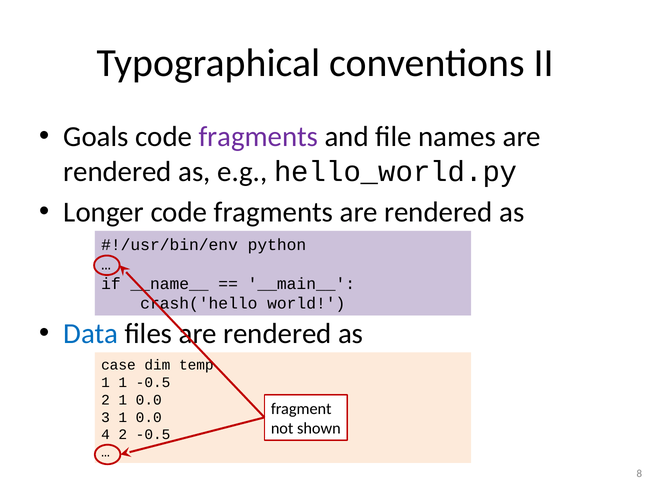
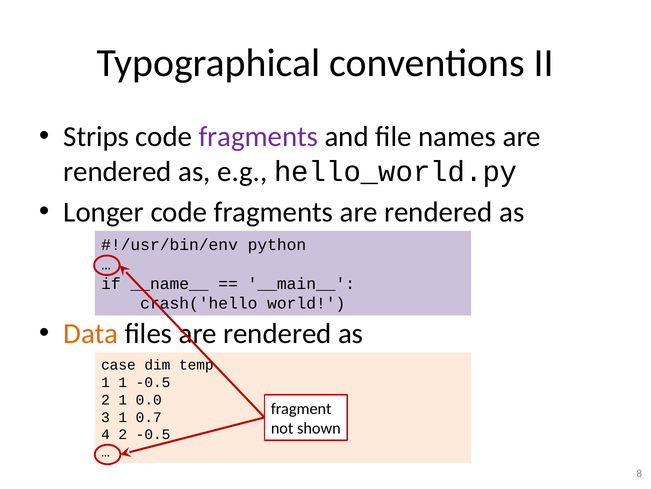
Goals: Goals -> Strips (96, 137)
Data colour: blue -> orange (91, 333)
3 1 0.0: 0.0 -> 0.7 (149, 417)
